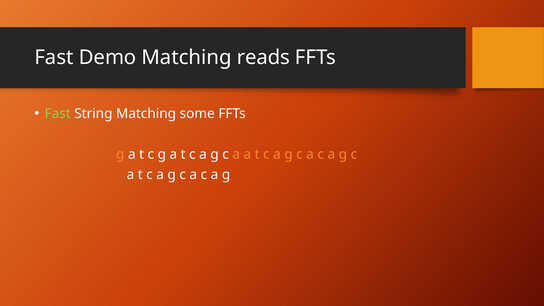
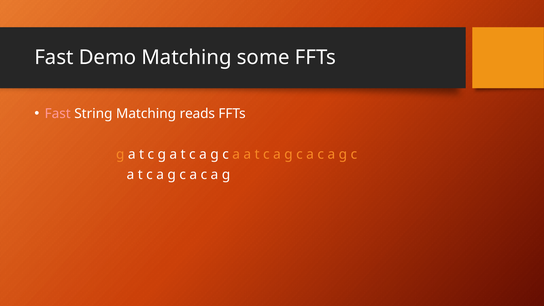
reads: reads -> some (263, 58)
Fast colour: light green -> pink (58, 114)
some: some -> reads (197, 114)
